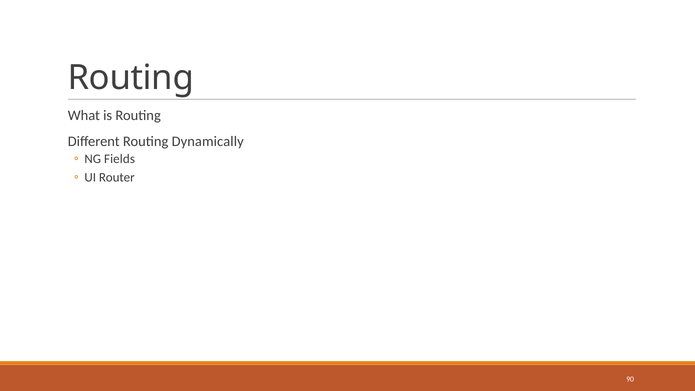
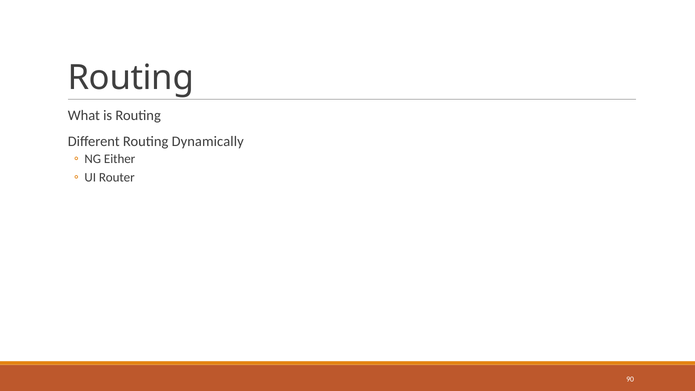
Fields: Fields -> Either (120, 159)
